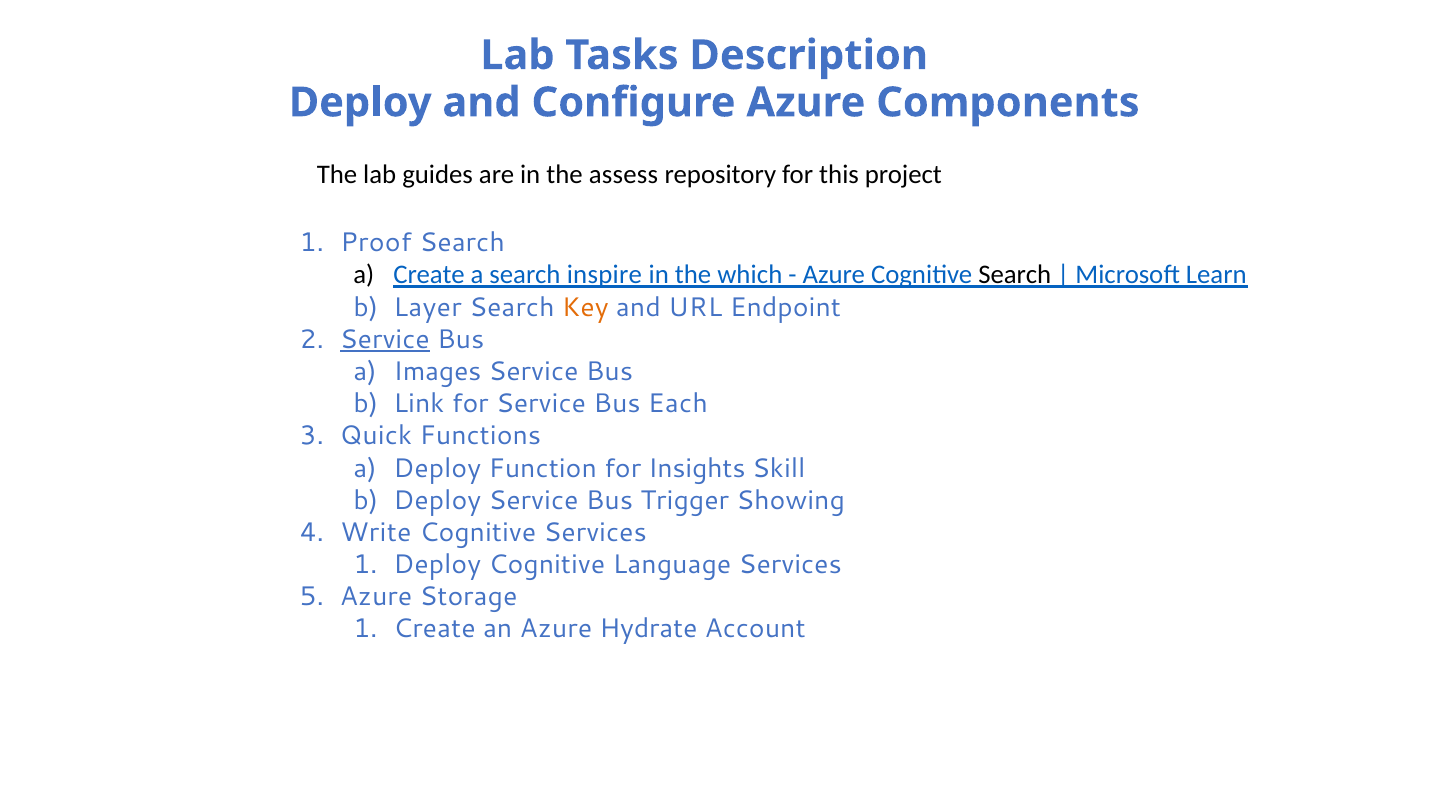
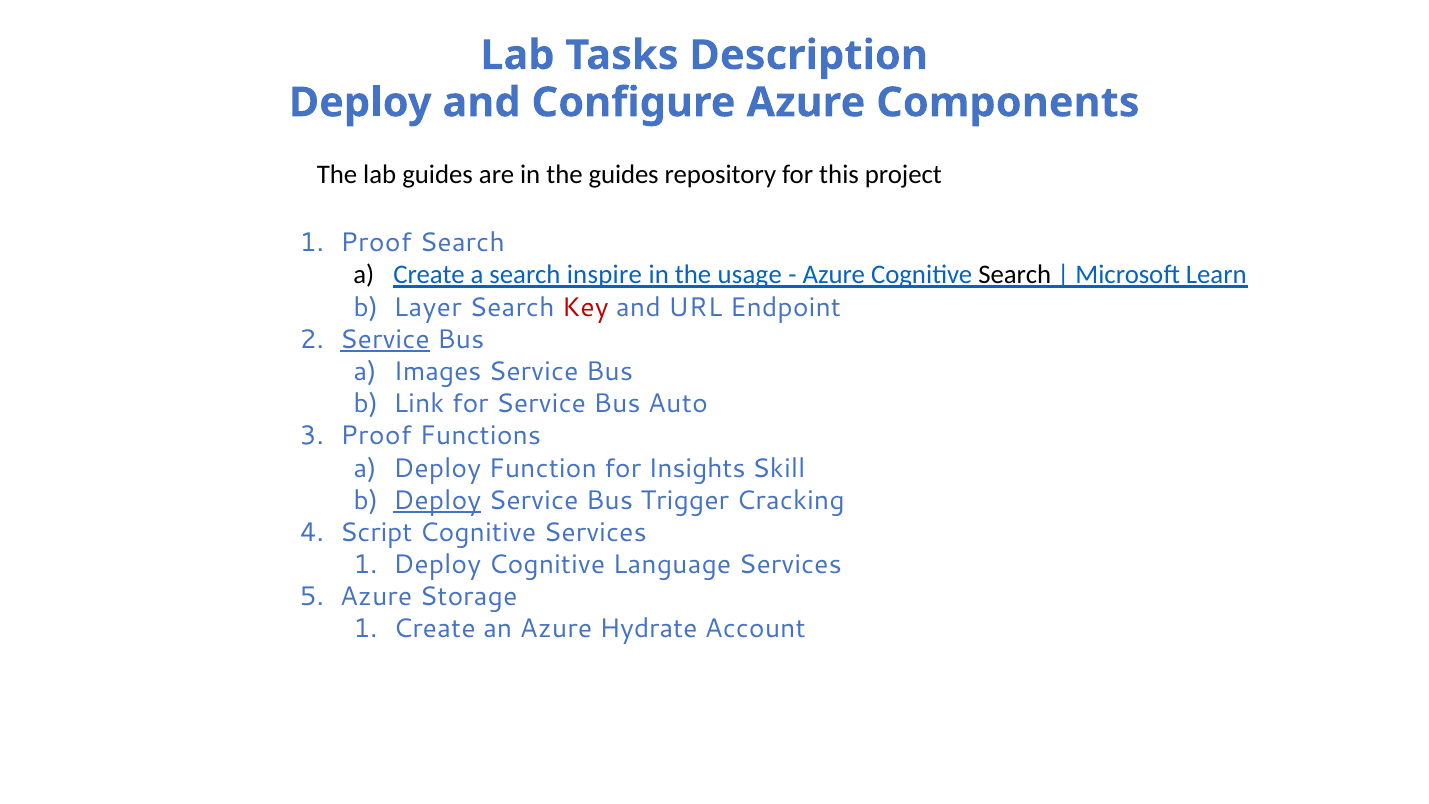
the assess: assess -> guides (624, 174)
which: which -> usage (750, 275)
Key colour: orange -> red (585, 307)
Each: Each -> Auto (678, 404)
Quick: Quick -> Proof (376, 436)
Deploy underline: none -> present (437, 500)
Showing: Showing -> Cracking (791, 500)
Write: Write -> Script (376, 532)
